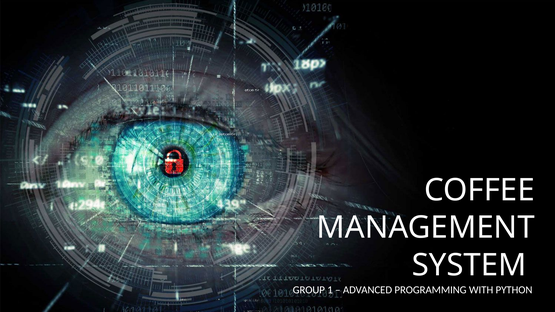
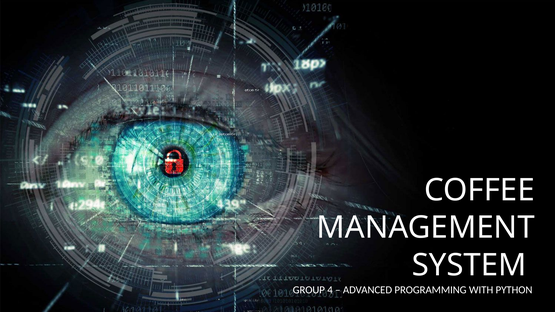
1: 1 -> 4 (330, 290)
